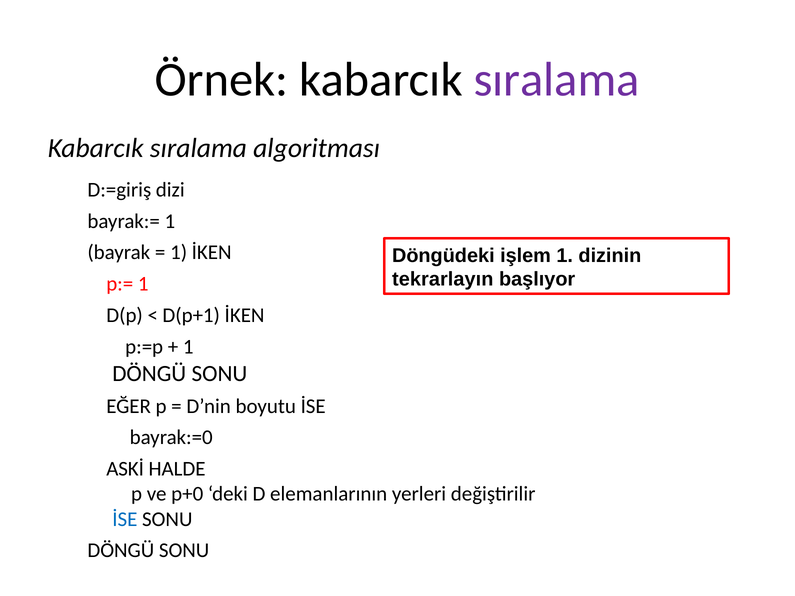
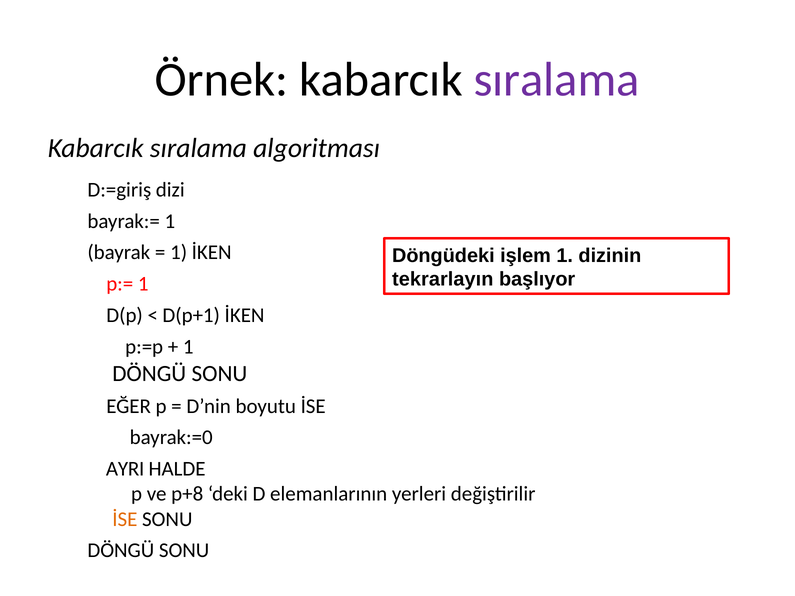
ASKİ: ASKİ -> AYRI (125, 469)
p+0: p+0 -> p+8 (187, 494)
İSE colour: blue -> orange (125, 519)
